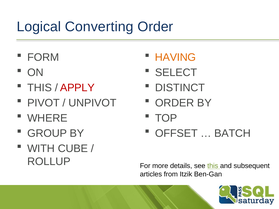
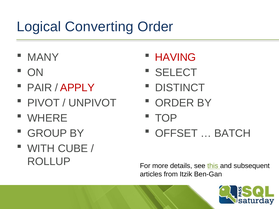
FORM: FORM -> MANY (43, 57)
HAVING colour: orange -> red (175, 57)
THIS: THIS -> PAIR (40, 88)
